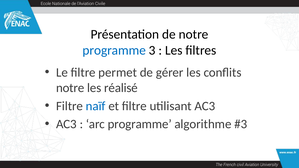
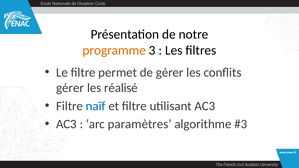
programme colour: blue -> orange (114, 50)
notre: notre -> gérer (70, 88)
arc programme: programme -> paramètres (140, 124)
